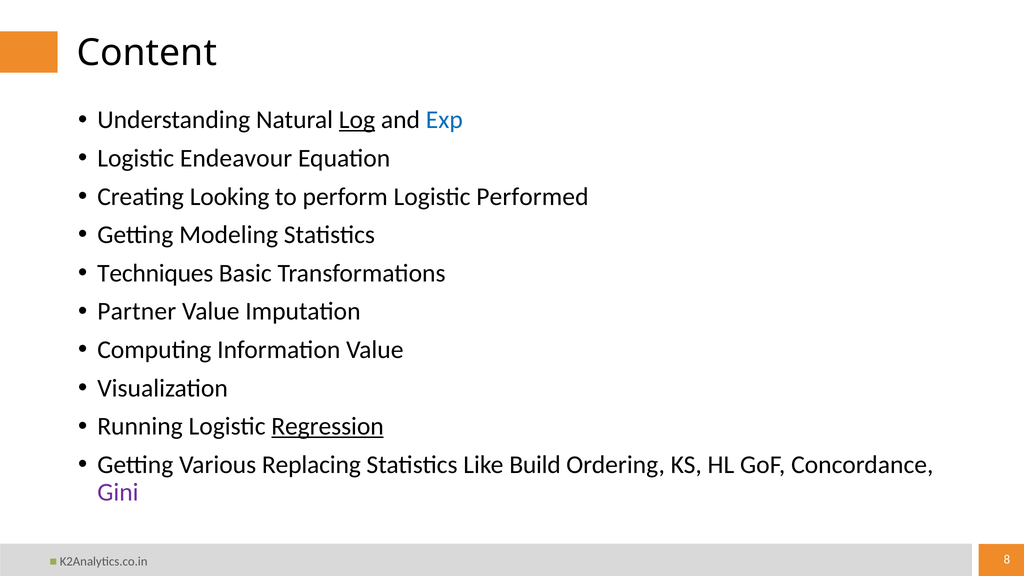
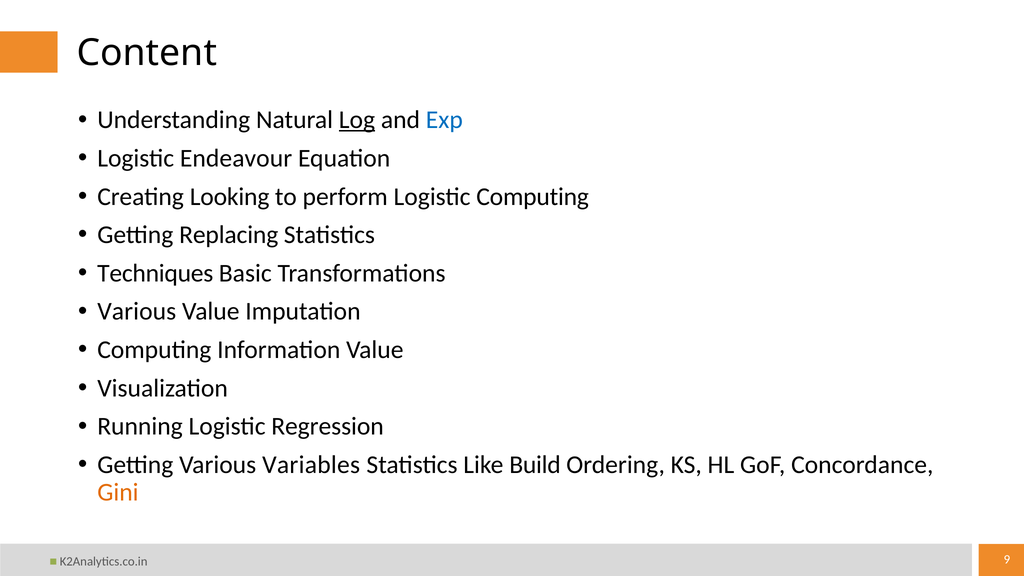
Logistic Performed: Performed -> Computing (533, 197)
Modeling: Modeling -> Replacing (229, 235)
Partner: Partner -> Various (137, 311)
Regression underline: present -> none (328, 426)
Replacing: Replacing -> Variables (311, 465)
Gini colour: purple -> orange (118, 492)
8: 8 -> 9 (1007, 559)
